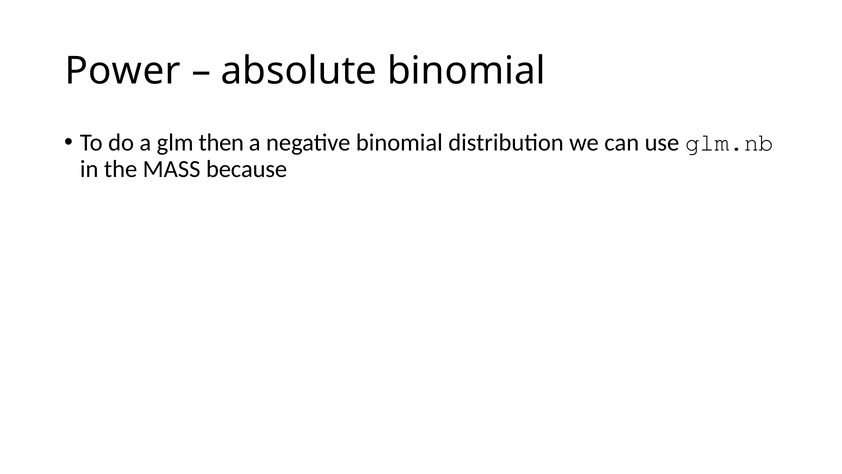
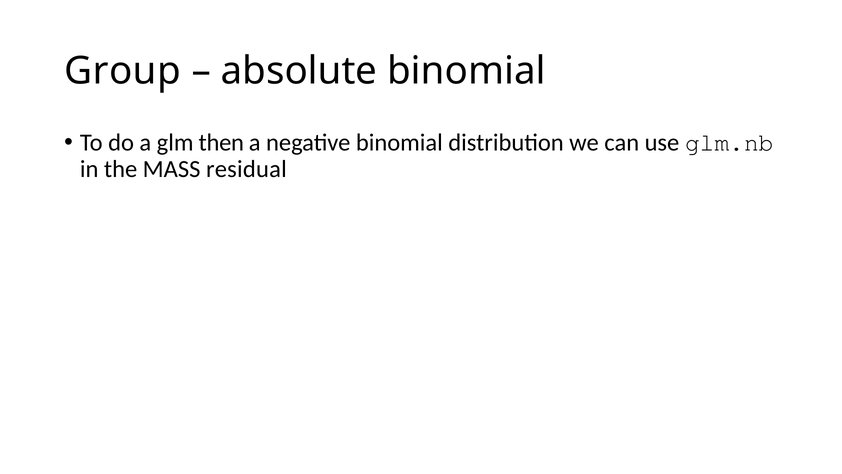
Power: Power -> Group (123, 71)
because: because -> residual (246, 169)
